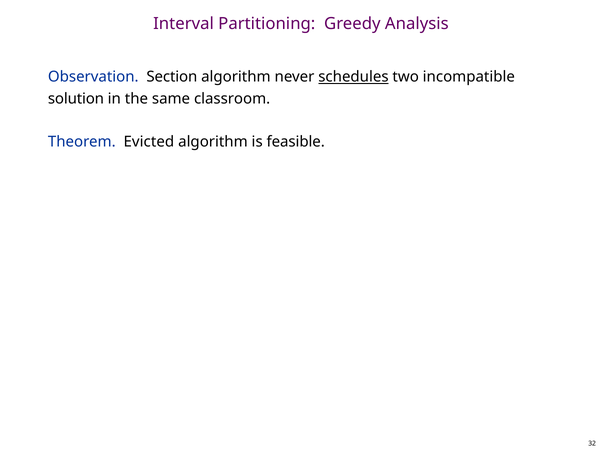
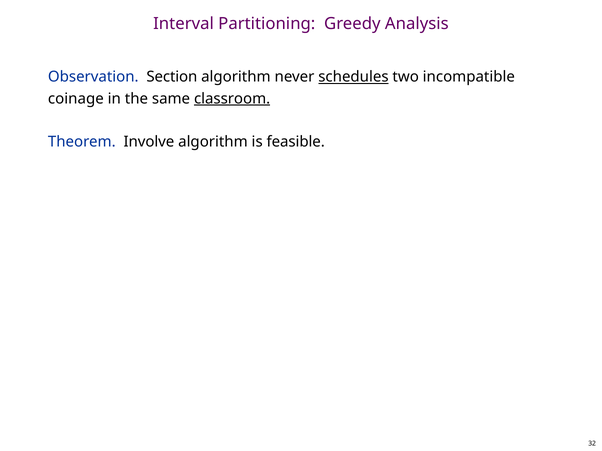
solution: solution -> coinage (76, 99)
classroom underline: none -> present (232, 99)
Evicted: Evicted -> Involve (149, 142)
